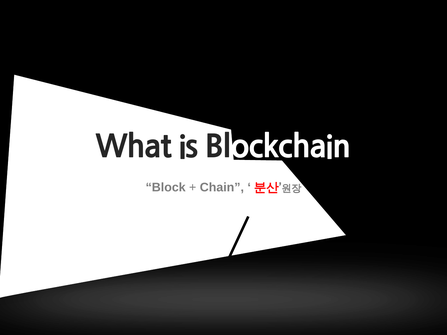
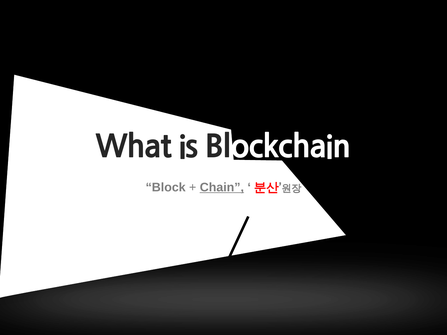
Chain underline: none -> present (222, 188)
